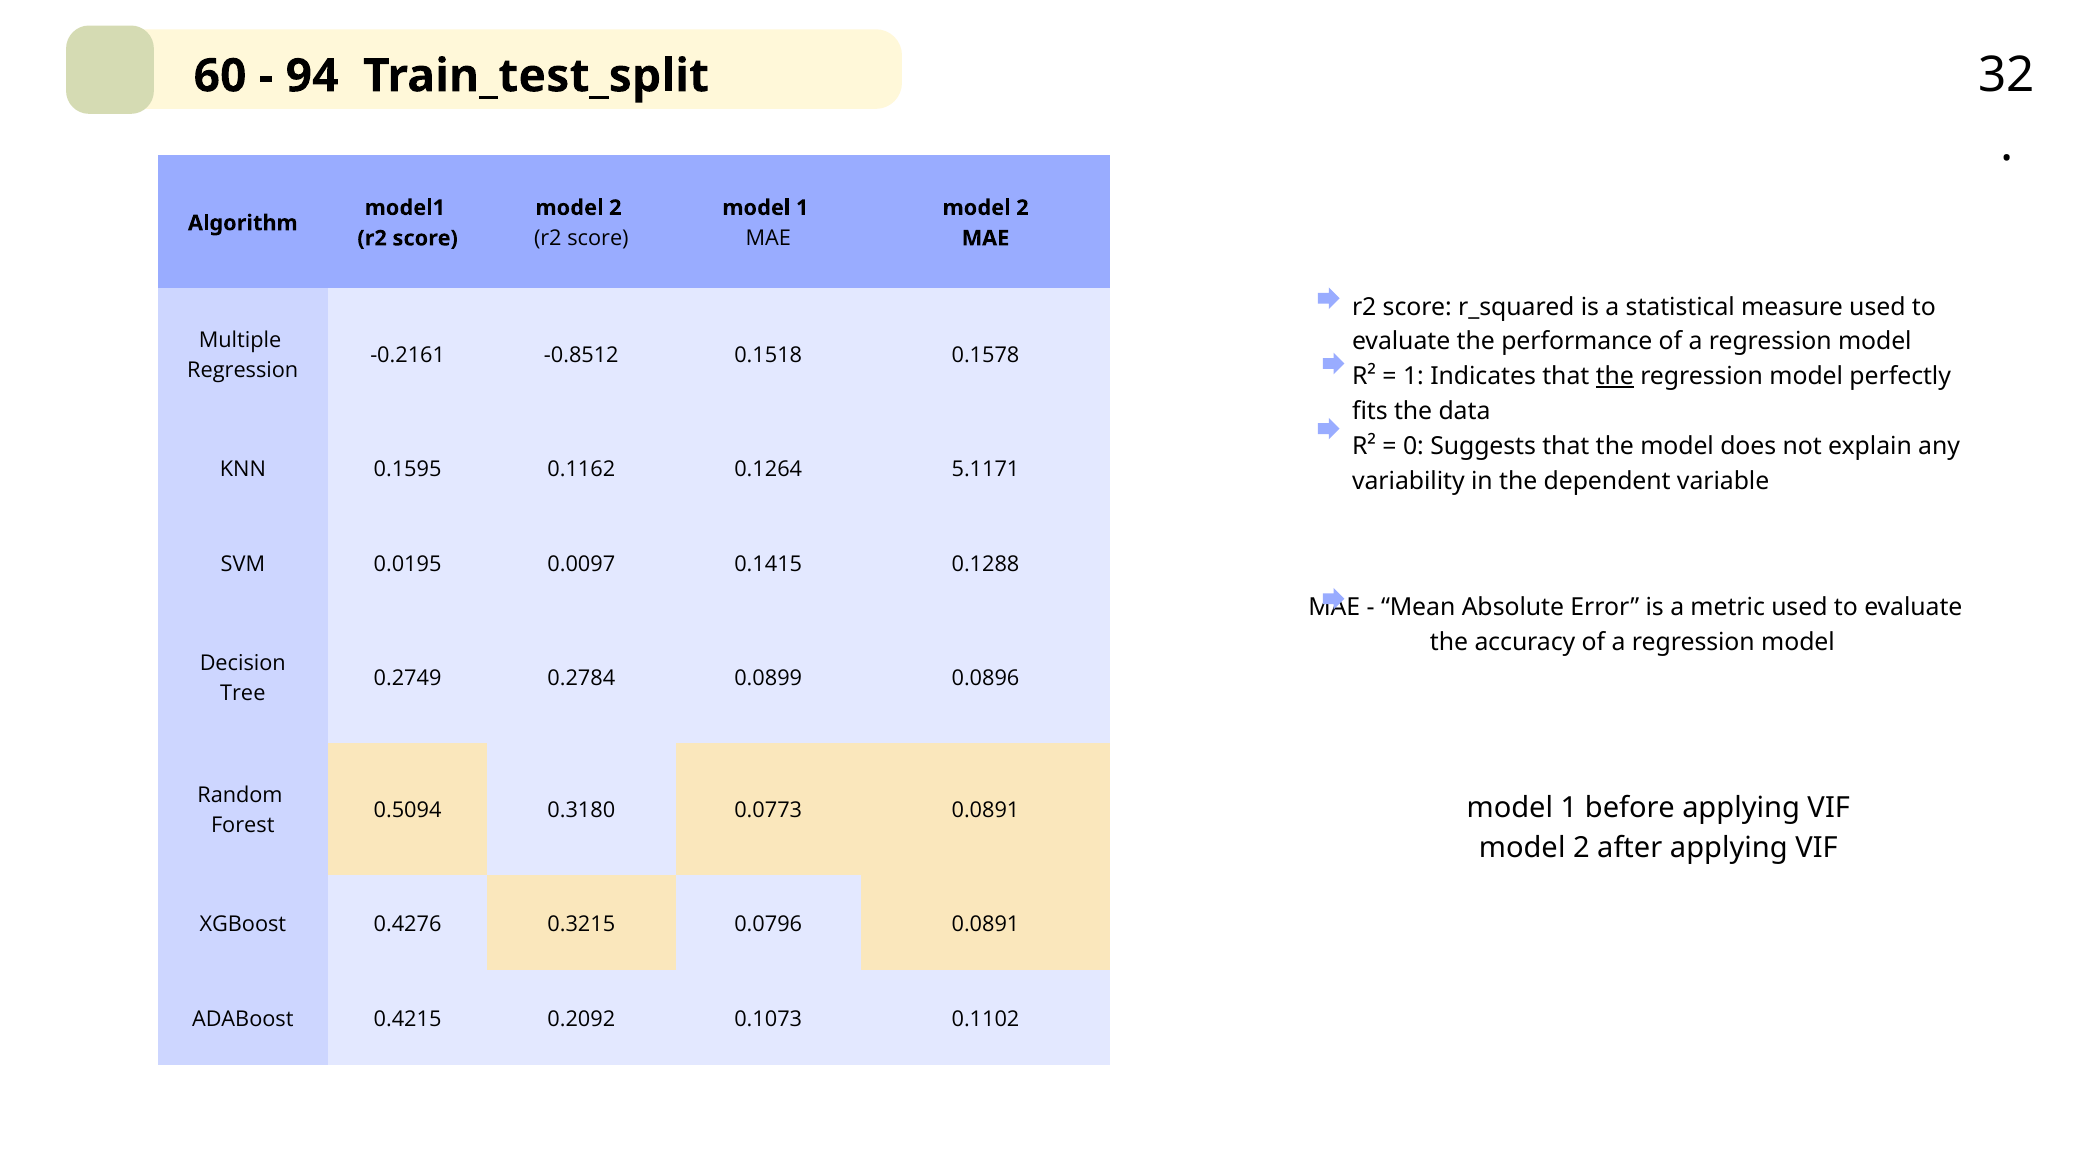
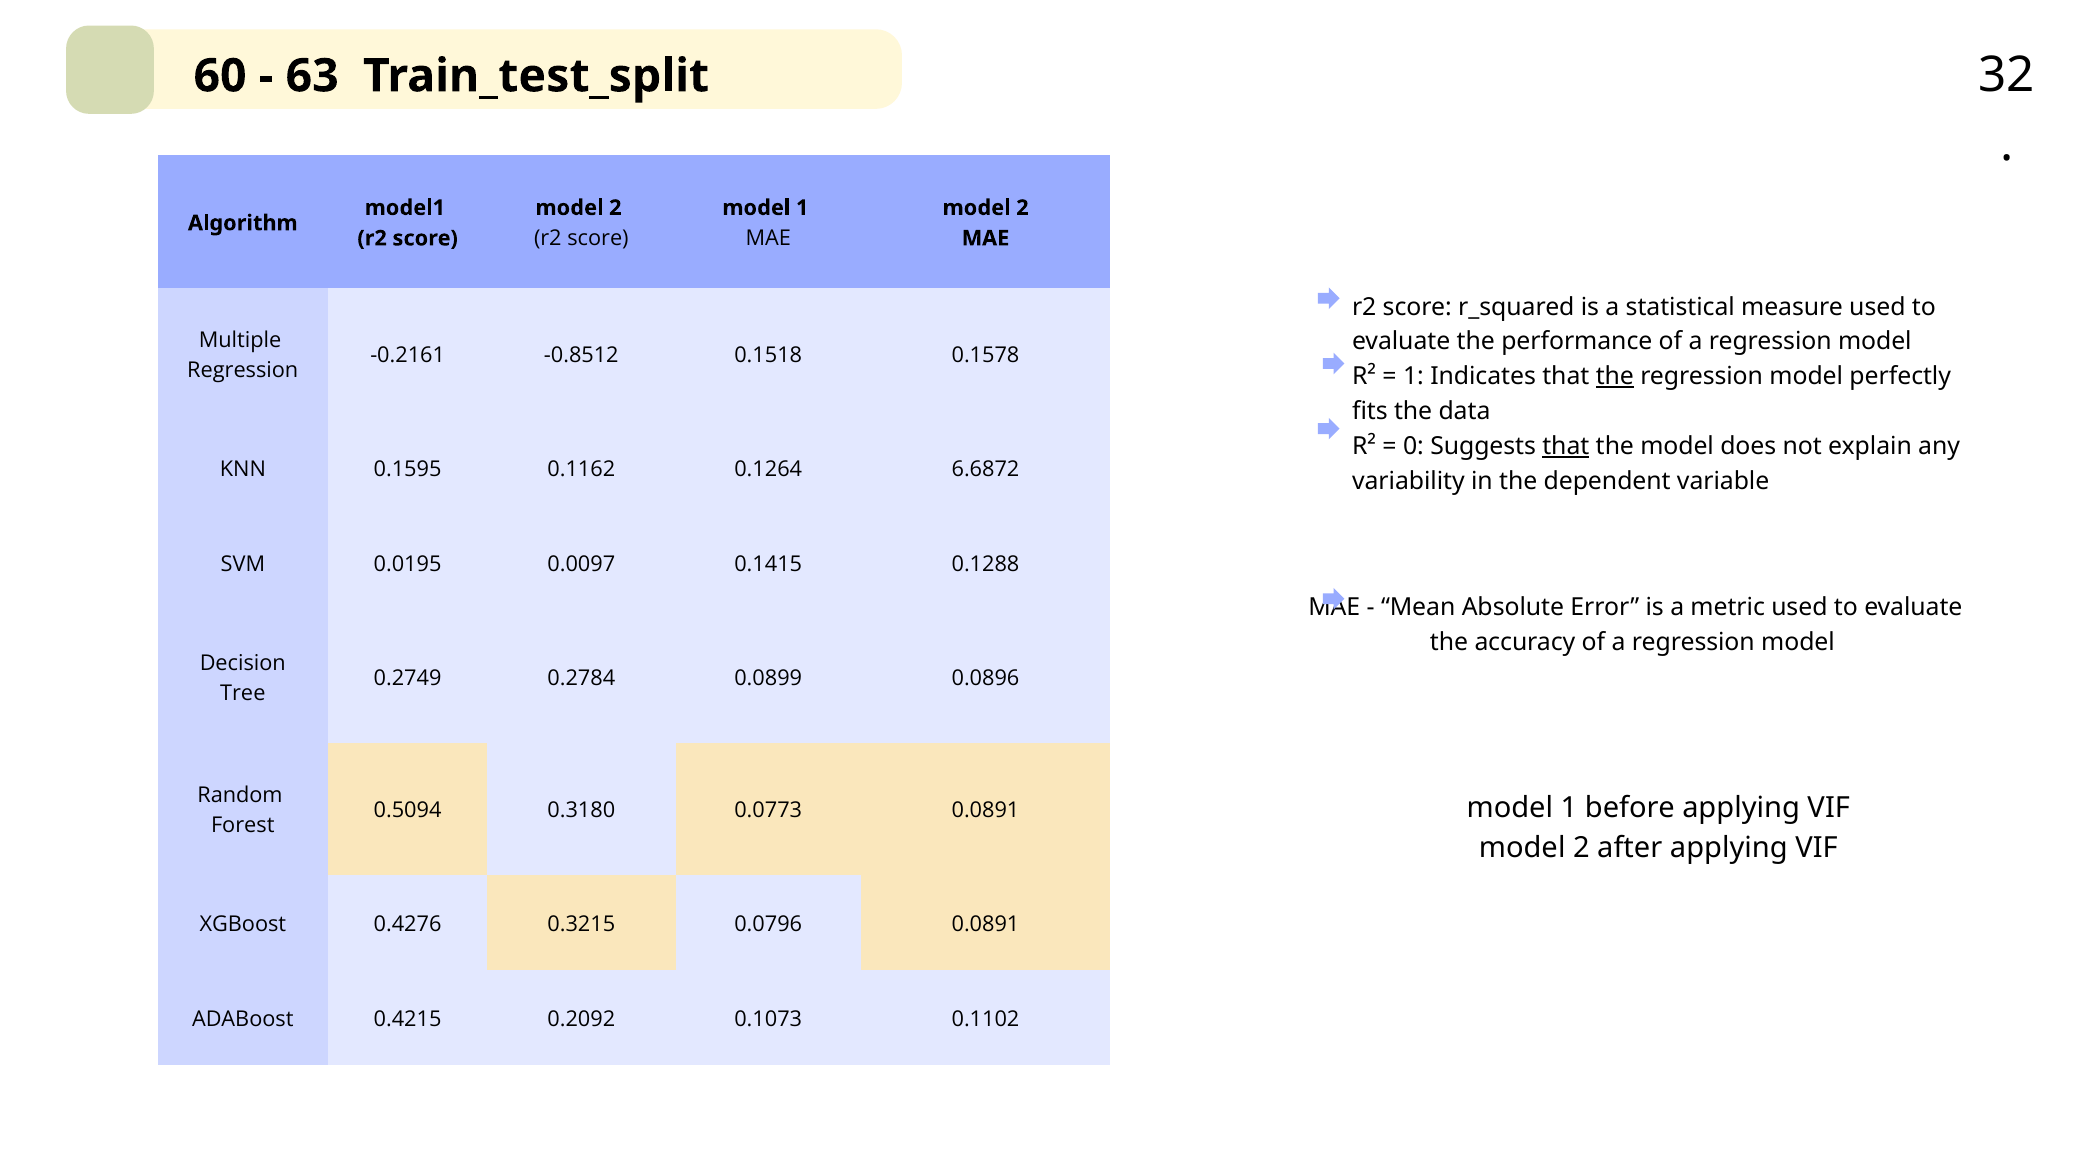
94: 94 -> 63 (312, 76)
that underline: none -> present (1566, 446)
5.1171: 5.1171 -> 6.6872 (986, 469)
